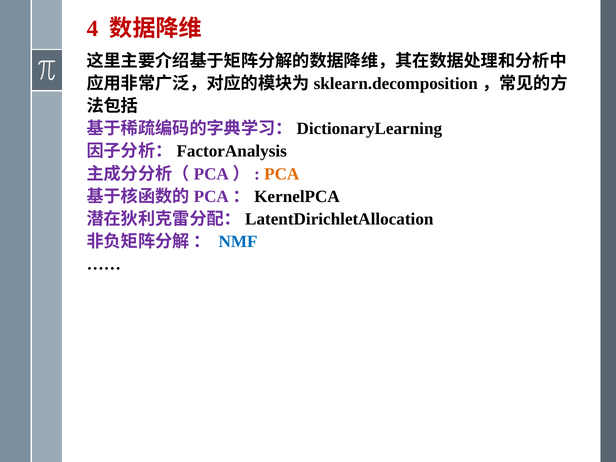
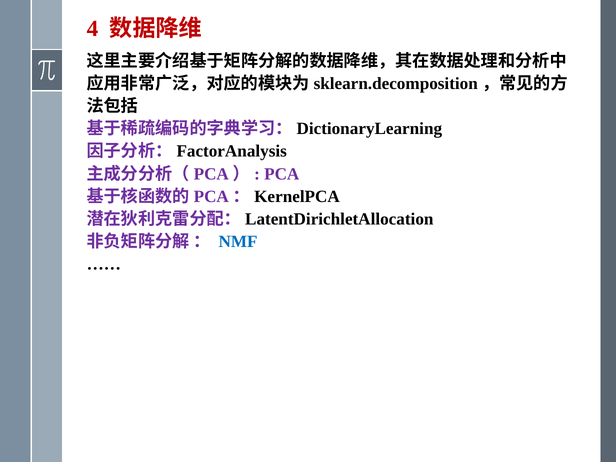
PCA colour: orange -> purple (282, 174)
